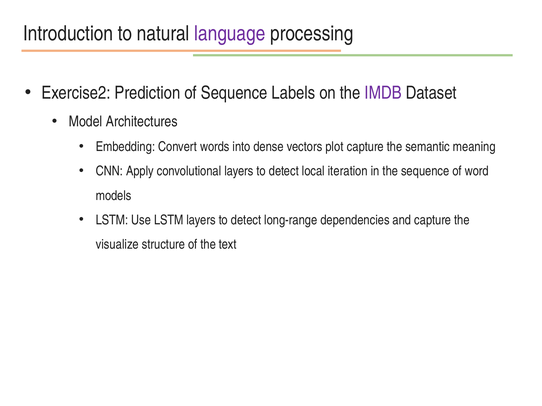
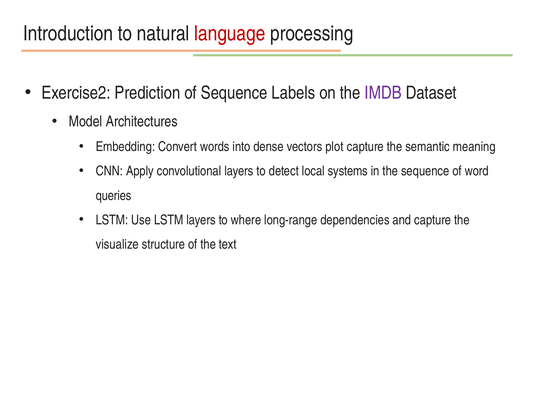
language colour: purple -> red (230, 34)
iteration: iteration -> systems (348, 171)
models: models -> queries (114, 196)
LSTM layers to detect: detect -> where (246, 220)
